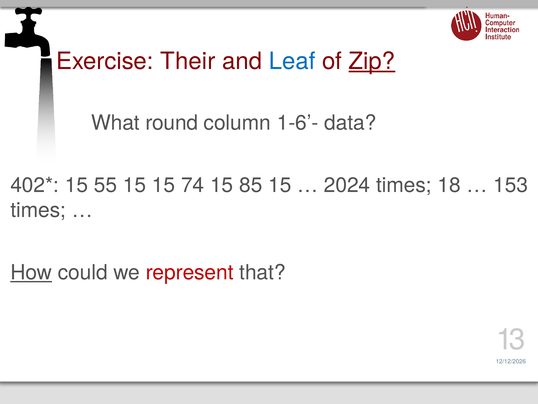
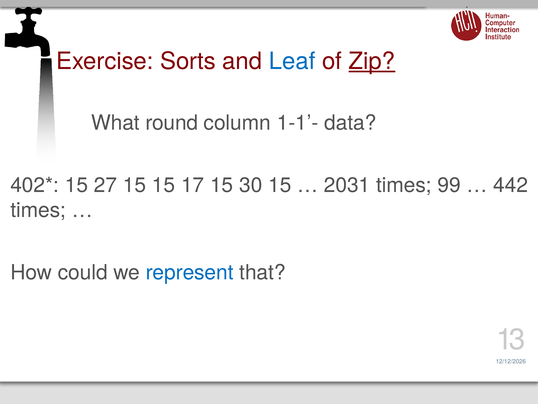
Their: Their -> Sorts (188, 61)
1-6’-: 1-6’- -> 1-1’- (298, 123)
55: 55 -> 27 (106, 185)
74: 74 -> 17 (193, 185)
85: 85 -> 30 (251, 185)
2024: 2024 -> 2031 (347, 185)
18: 18 -> 99 (449, 185)
153: 153 -> 442 (511, 185)
How underline: present -> none (31, 272)
represent colour: red -> blue (190, 272)
